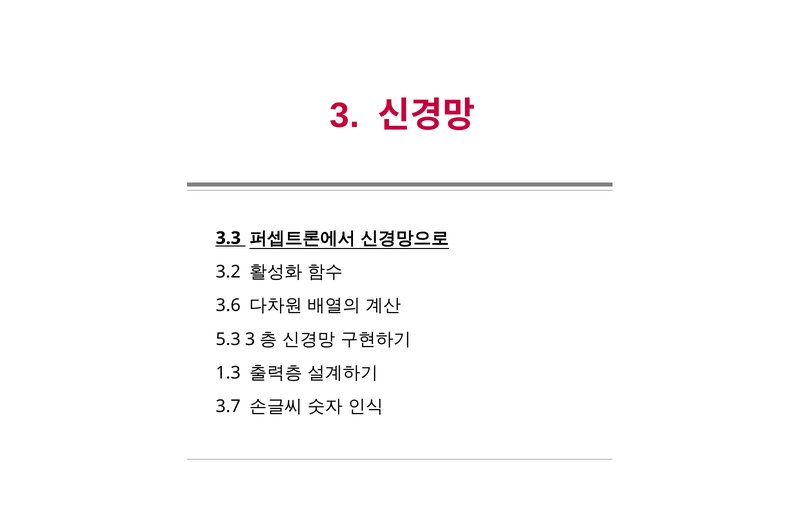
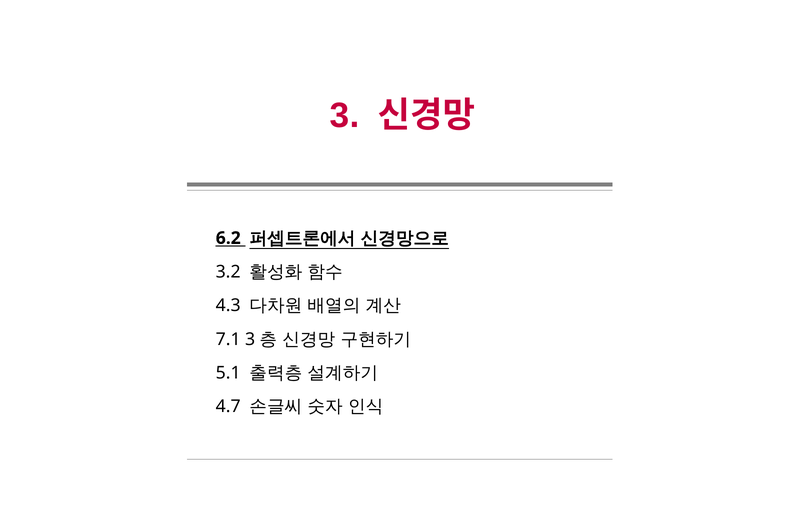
3.3: 3.3 -> 6.2 (228, 238)
3.6: 3.6 -> 4.3 (228, 306)
5.3: 5.3 -> 7.1 (228, 339)
1.3: 1.3 -> 5.1 (228, 373)
3.7: 3.7 -> 4.7 (228, 407)
